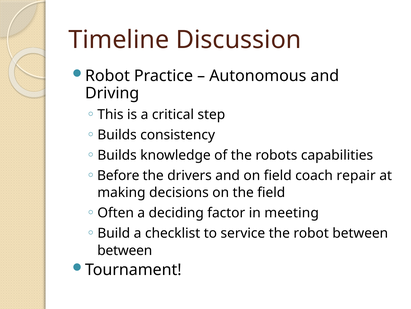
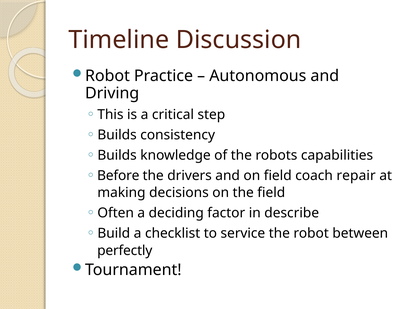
meeting: meeting -> describe (292, 212)
between: between -> perfectly (125, 250)
